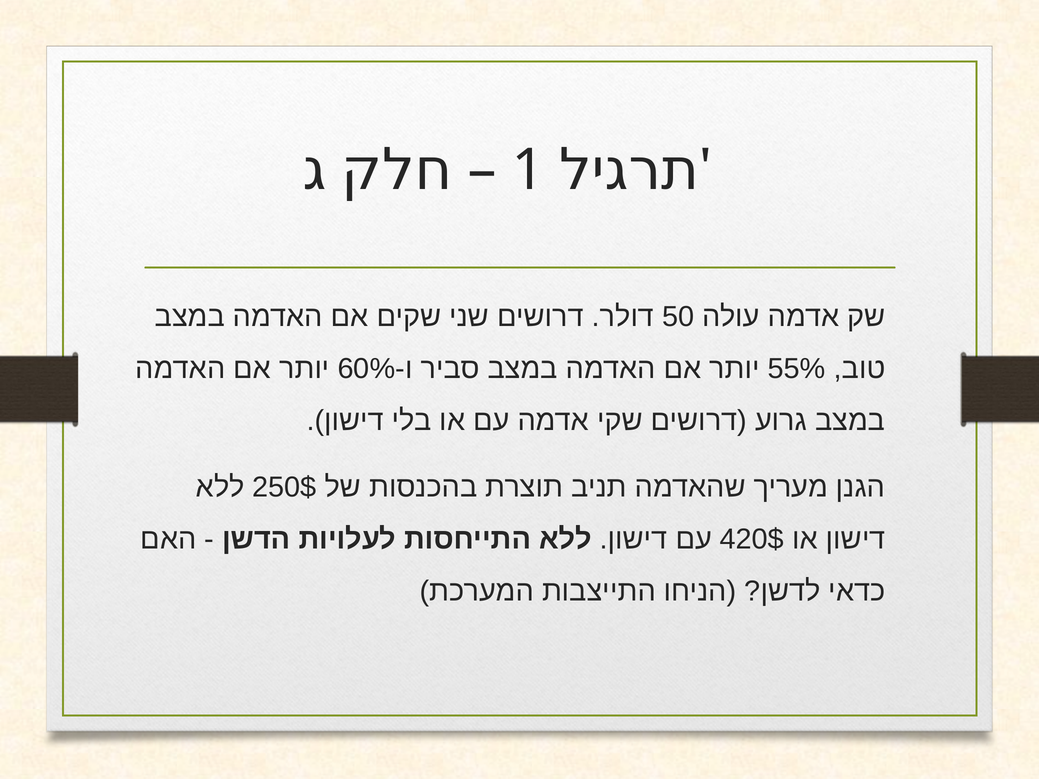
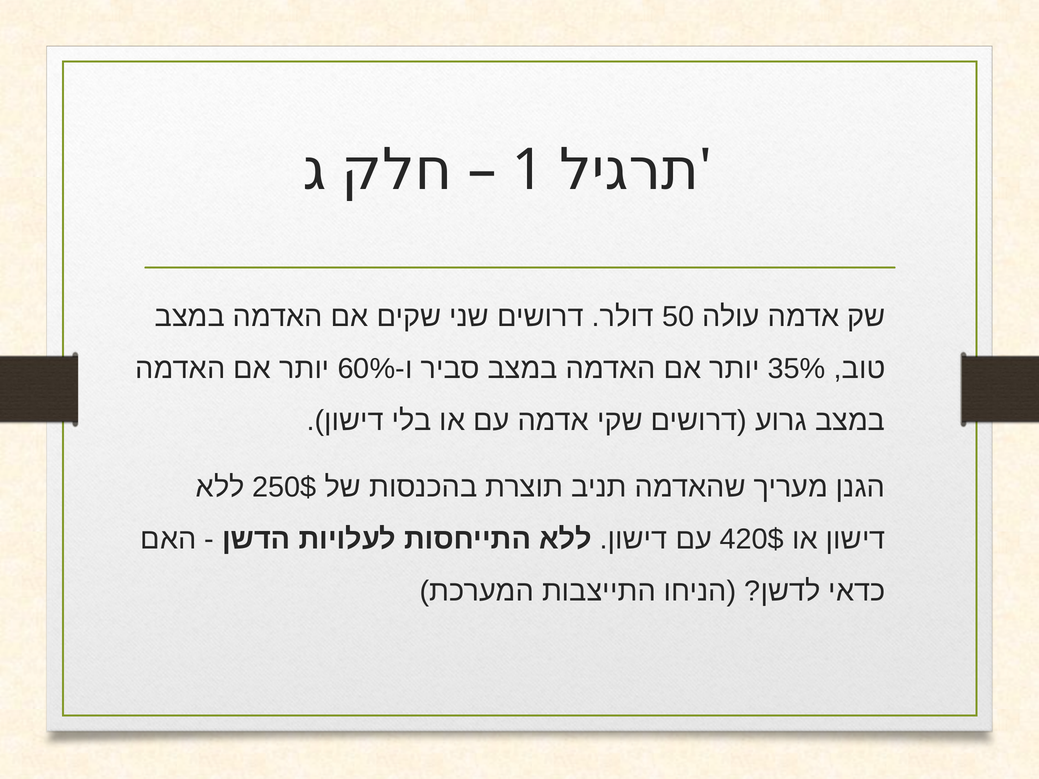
55%: 55% -> 35% (797, 369)
